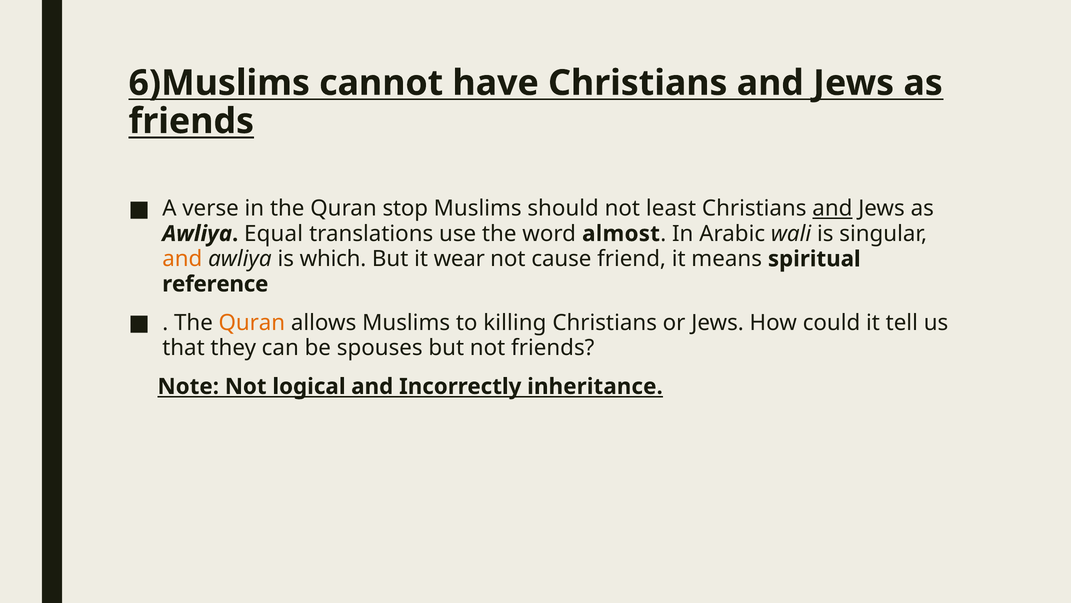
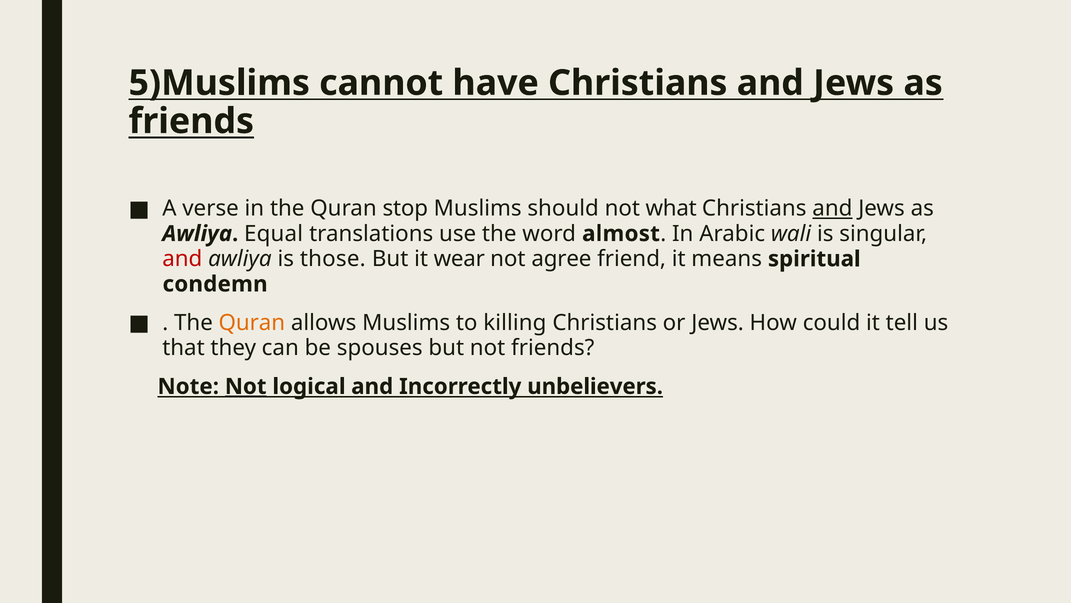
6)Muslims: 6)Muslims -> 5)Muslims (219, 83)
least: least -> what (671, 208)
and colour: orange -> red (182, 259)
which: which -> those (333, 259)
cause: cause -> agree (561, 259)
reference: reference -> condemn (215, 284)
Not underline: none -> present (246, 386)
inheritance: inheritance -> unbelievers (595, 386)
